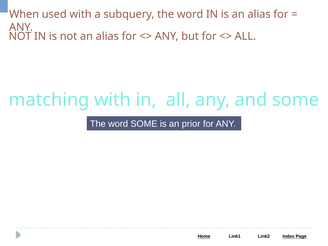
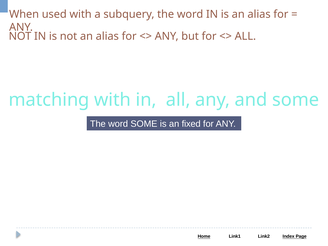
prior: prior -> fixed (191, 124)
